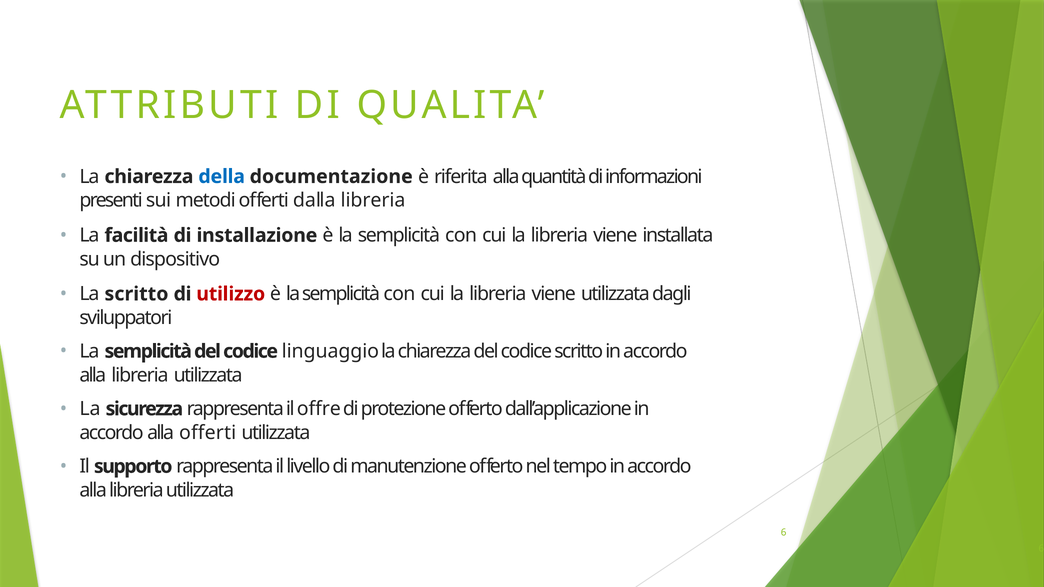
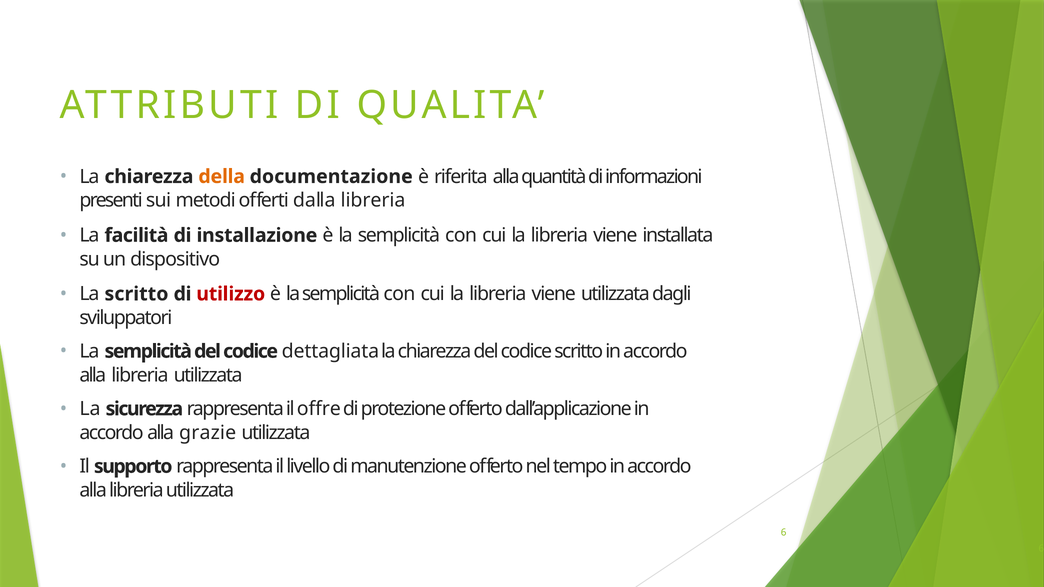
della colour: blue -> orange (222, 177)
linguaggio: linguaggio -> dettagliata (330, 351)
alla offerti: offerti -> grazie (208, 433)
